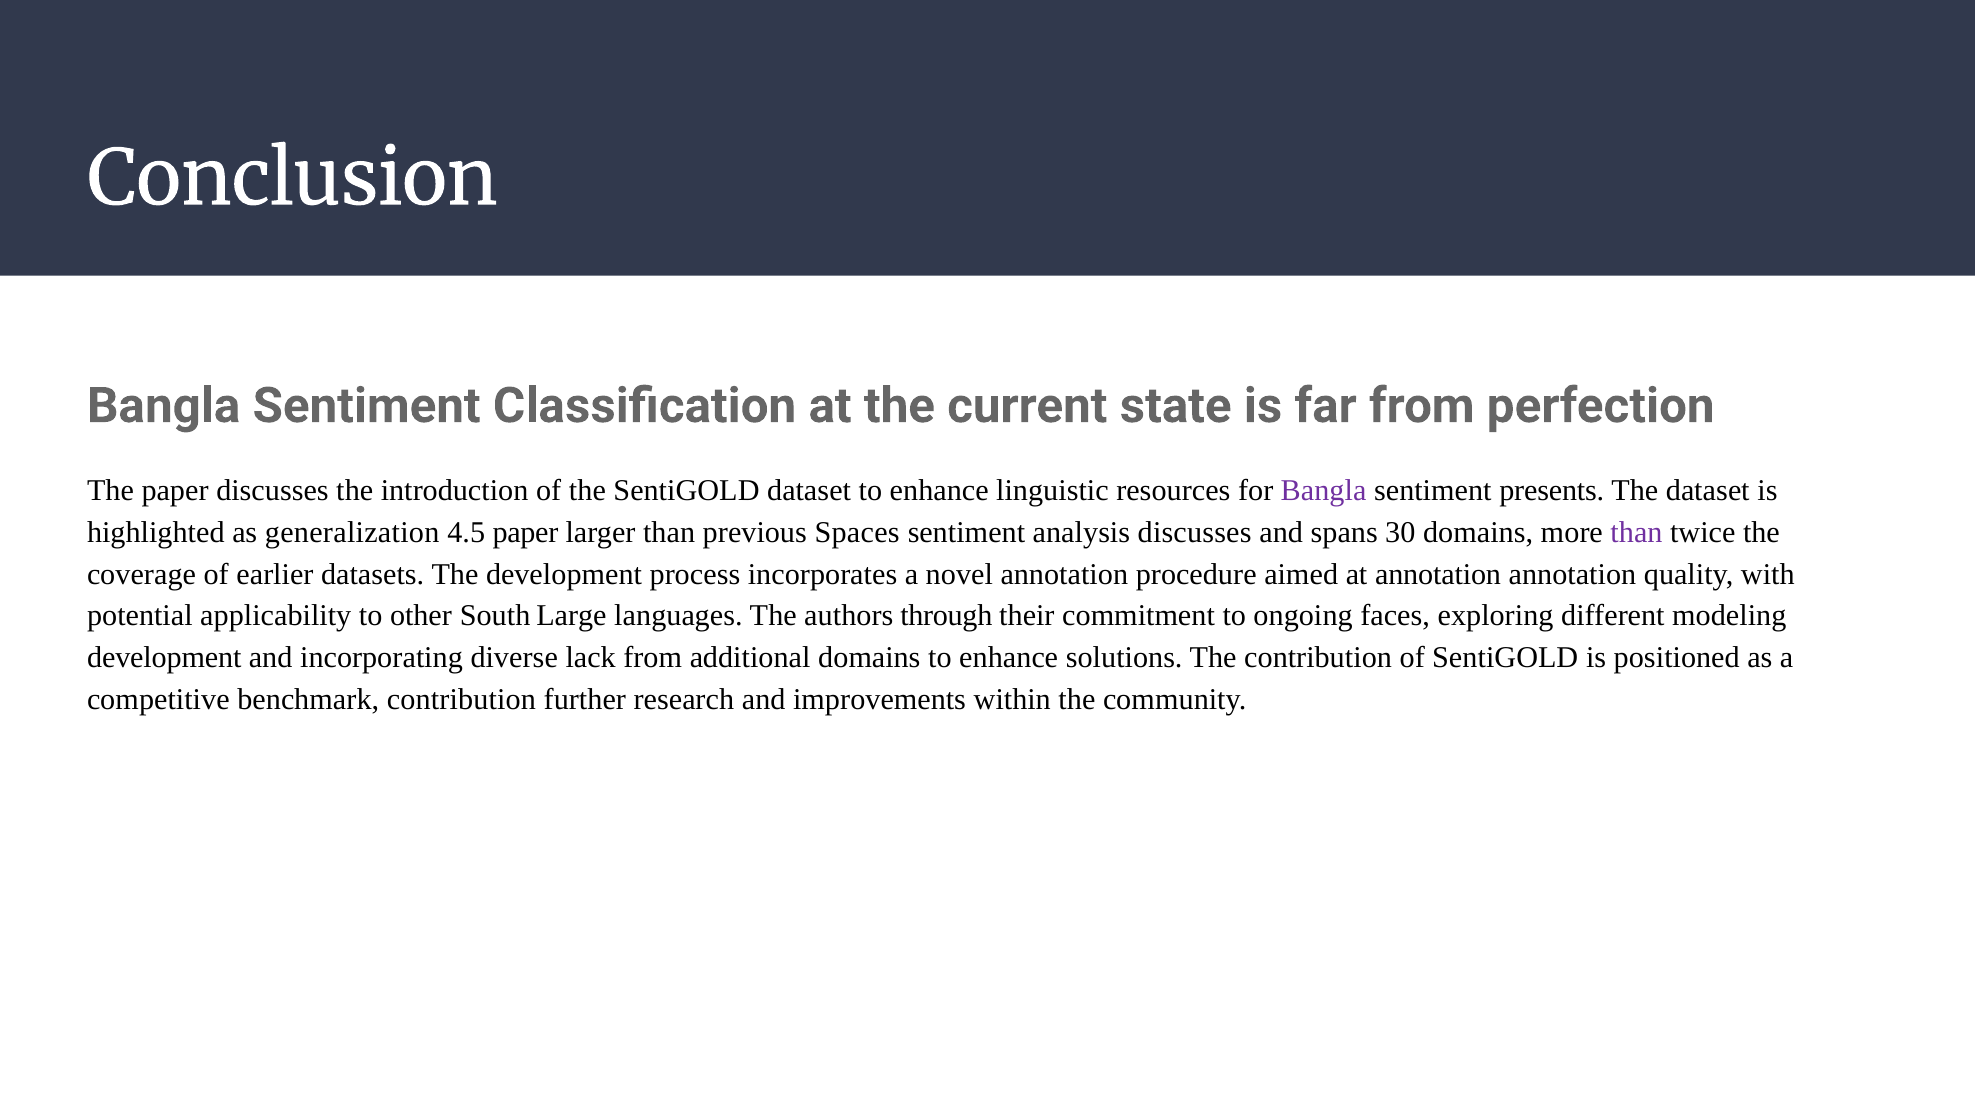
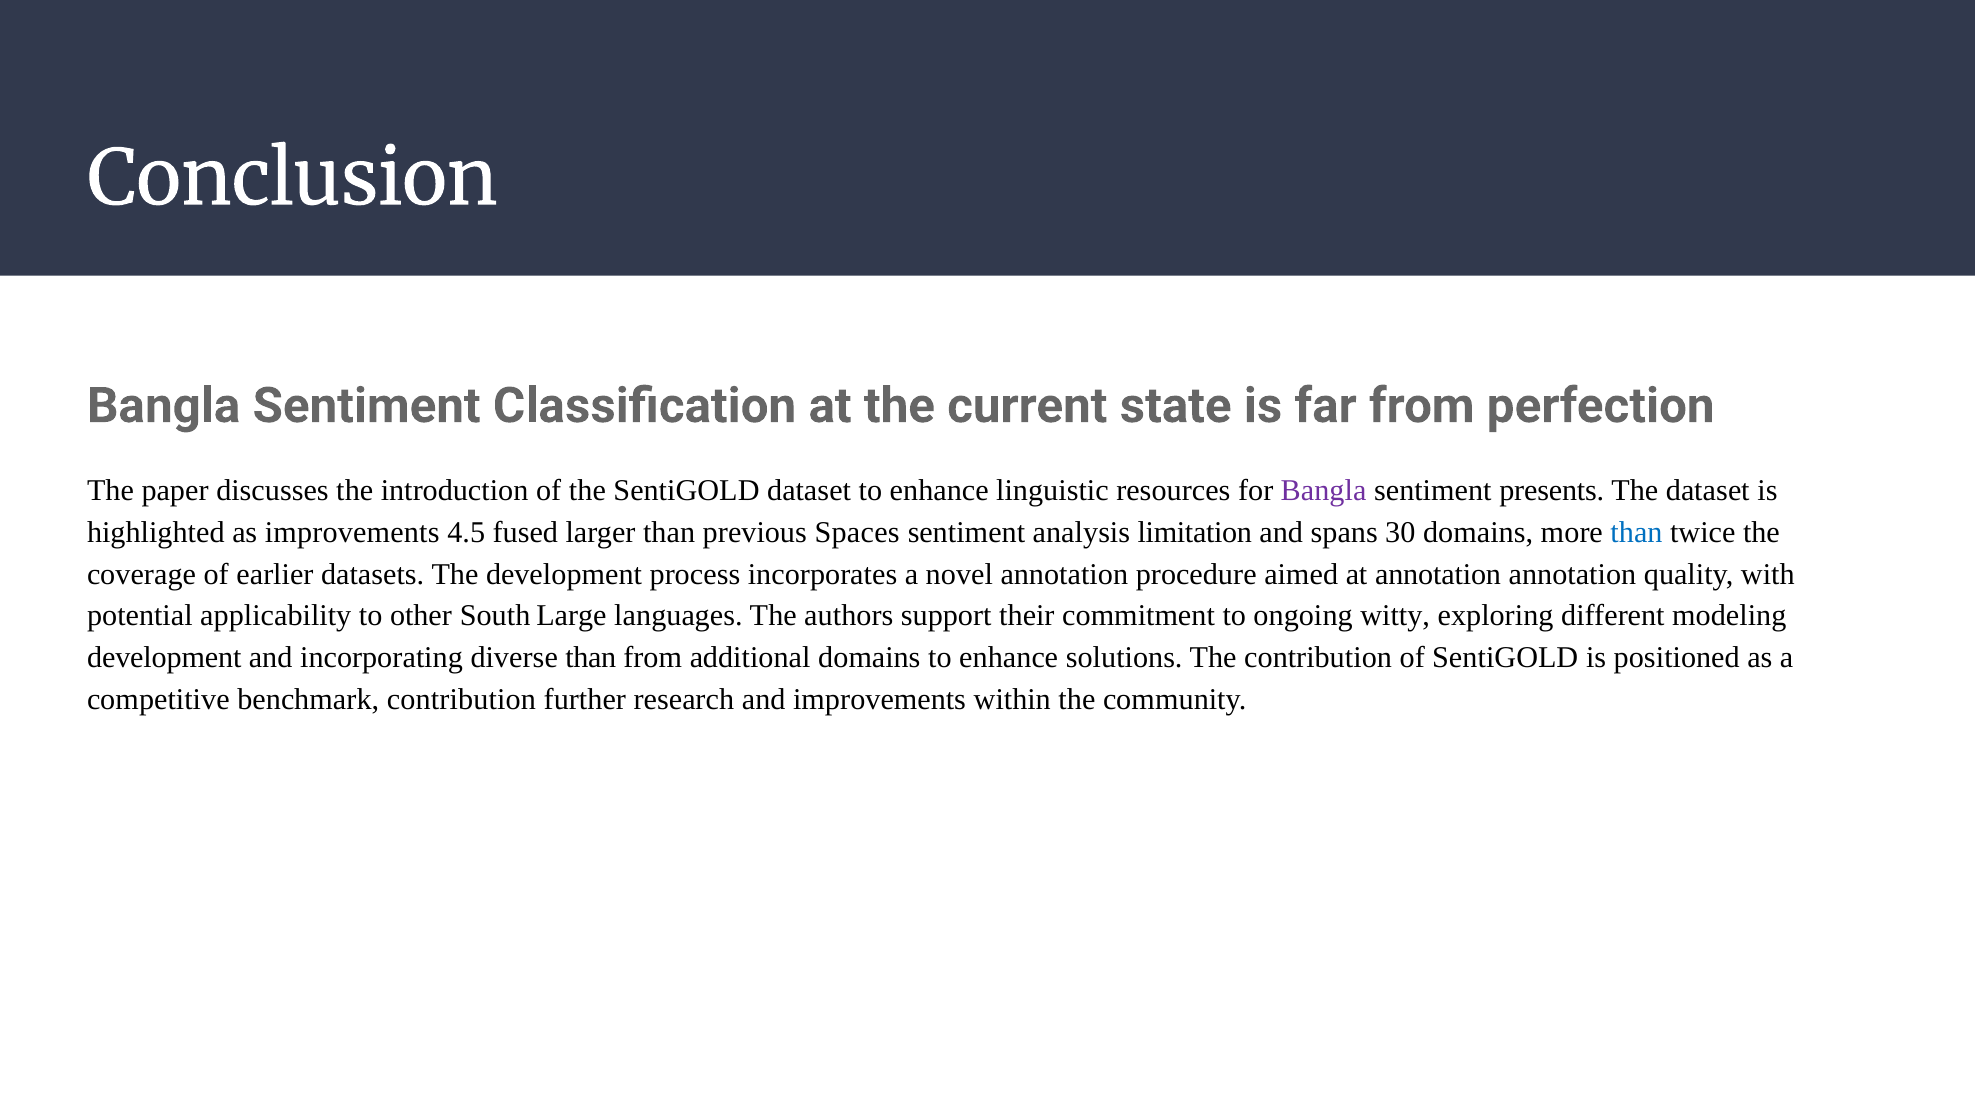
as generalization: generalization -> improvements (352, 532)
4.5 paper: paper -> fused (525, 532)
analysis discusses: discusses -> limitation (1195, 532)
than colour: purple -> blue (1636, 532)
through: through -> support (946, 616)
faces: faces -> witty (1395, 616)
diverse lack: lack -> than (591, 658)
